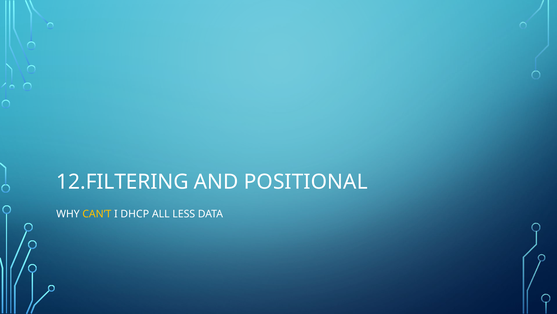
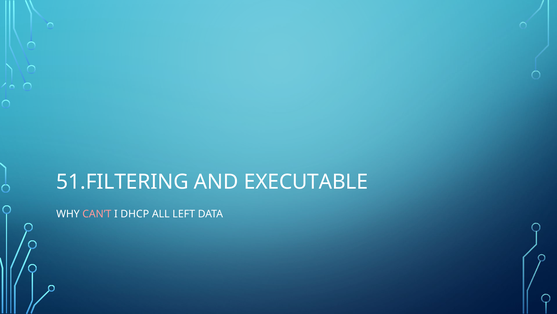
12.FILTERING: 12.FILTERING -> 51.FILTERING (122, 182)
POSITIONAL: POSITIONAL -> EXECUTABLE (306, 182)
CAN’T colour: yellow -> pink (97, 214)
LESS: LESS -> LEFT (184, 214)
